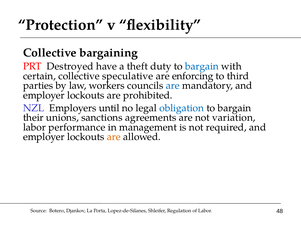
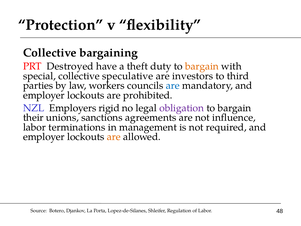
bargain colour: blue -> orange (202, 66)
certain: certain -> special (39, 76)
enforcing: enforcing -> investors (193, 76)
until: until -> rigid (109, 108)
obligation colour: blue -> purple (182, 108)
variation: variation -> influence (234, 117)
performance: performance -> terminations (77, 127)
